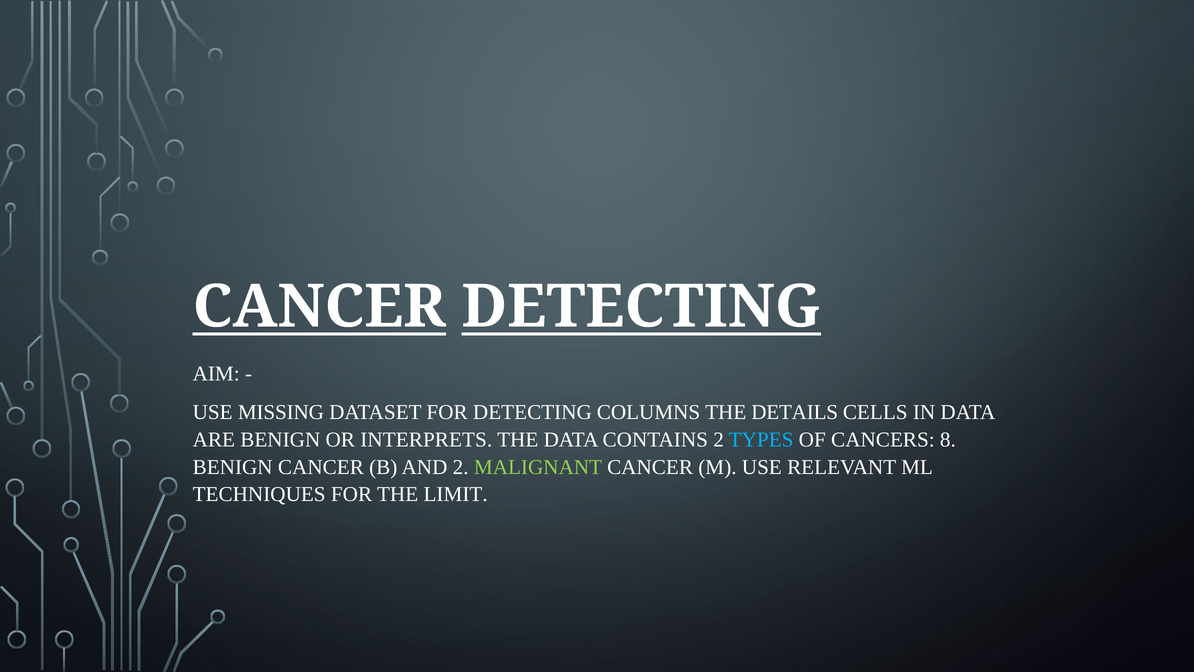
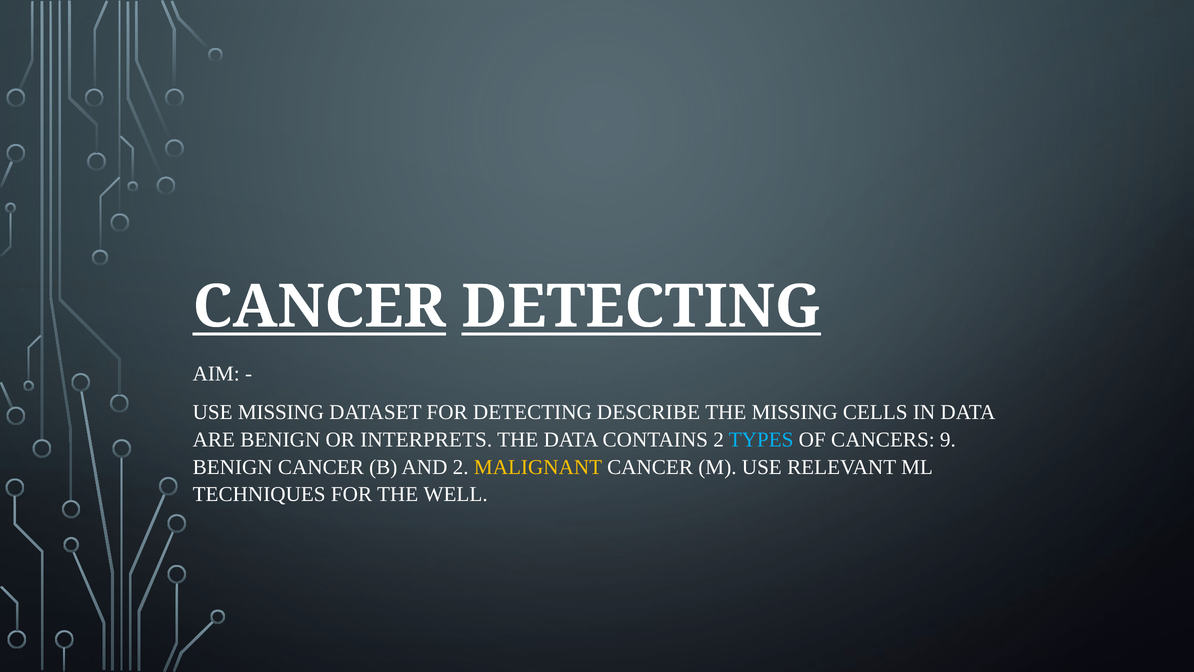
COLUMNS: COLUMNS -> DESCRIBE (648, 412)
THE DETAILS: DETAILS -> MISSING (795, 412)
8: 8 -> 9 (948, 439)
MALIGNANT colour: light green -> yellow (538, 467)
LIMIT: LIMIT -> WELL (456, 494)
